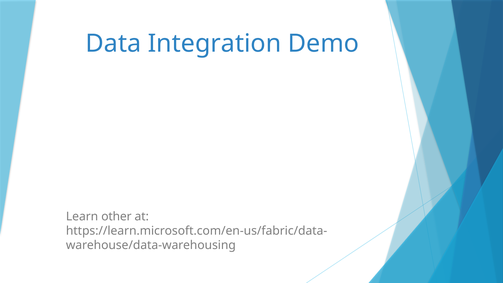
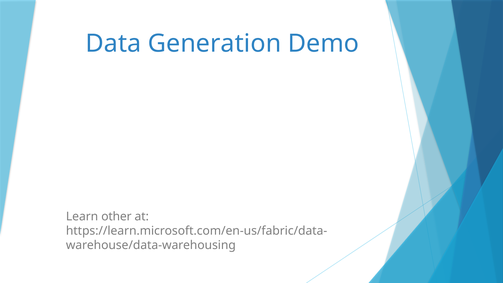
Integration: Integration -> Generation (215, 44)
